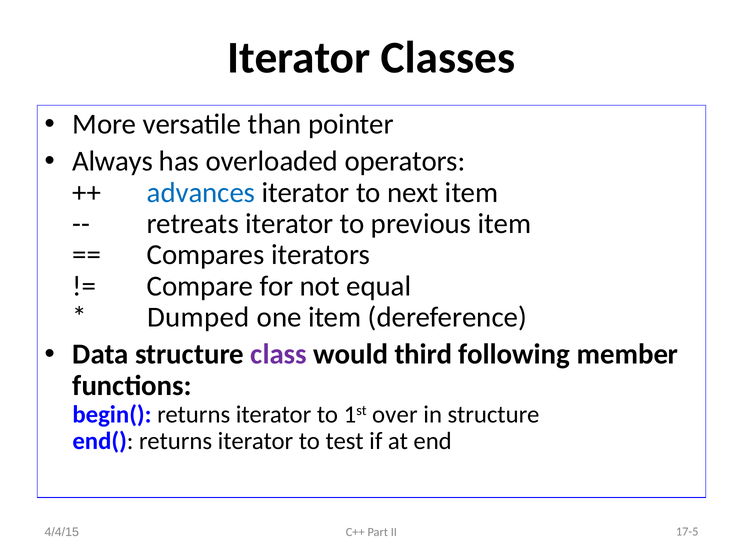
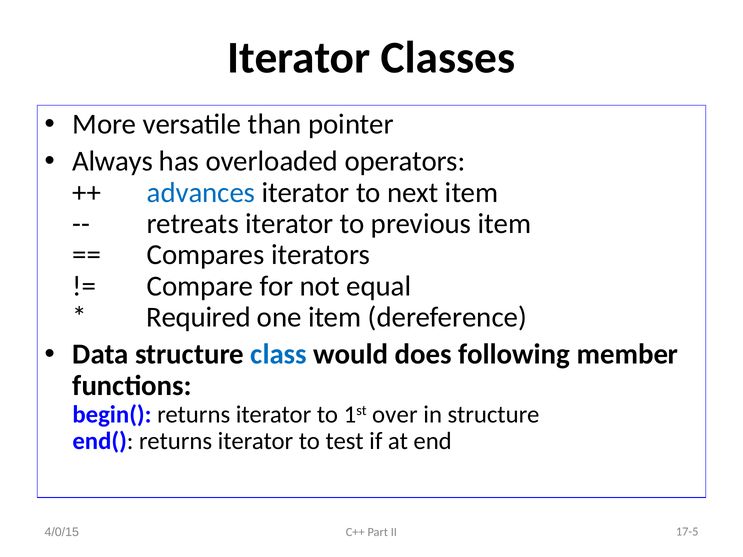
Dumped: Dumped -> Required (199, 317)
class colour: purple -> blue (279, 354)
third: third -> does (423, 354)
4/4/15: 4/4/15 -> 4/0/15 (62, 532)
